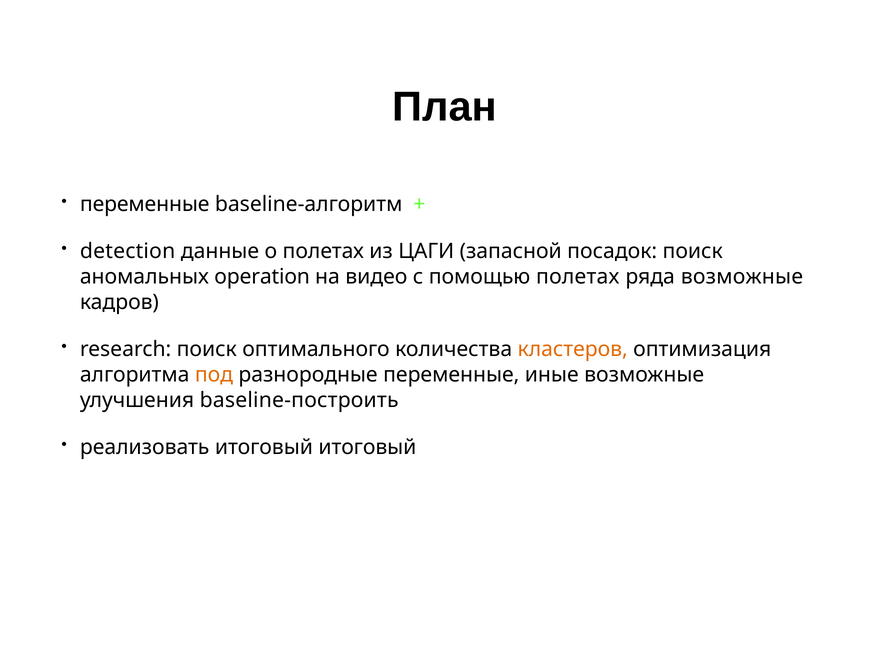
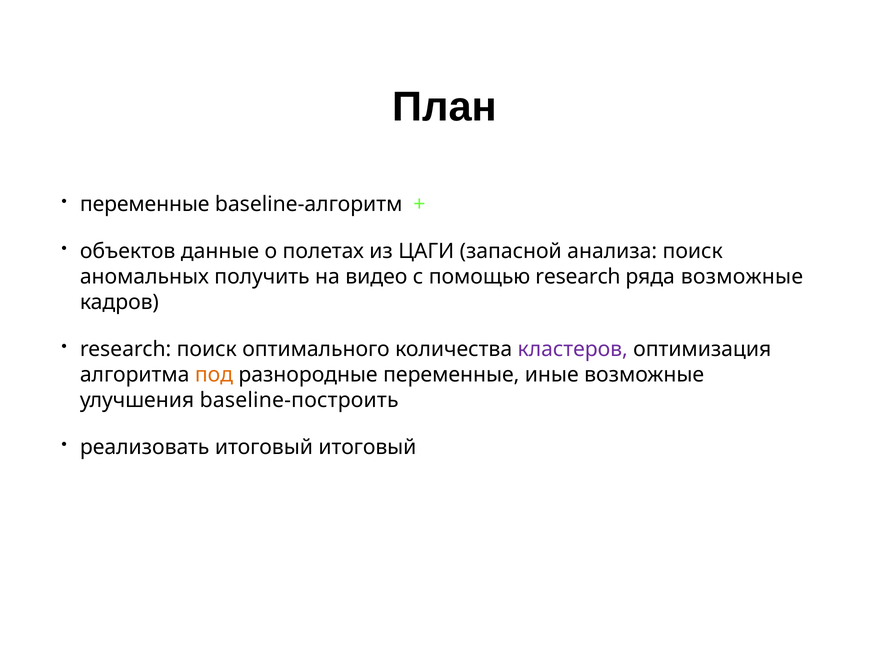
detection: detection -> объектов (128, 251)
посадок: посадок -> анализа (612, 251)
operation: operation -> получить (262, 277)
помощью полетах: полетах -> research (578, 277)
кластеров colour: orange -> purple (573, 349)
